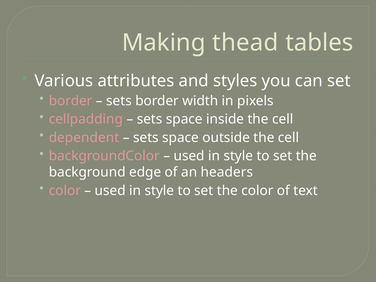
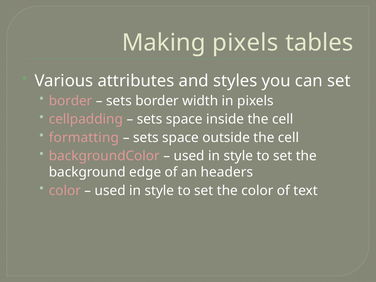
Making thead: thead -> pixels (245, 43)
dependent: dependent -> formatting (84, 138)
